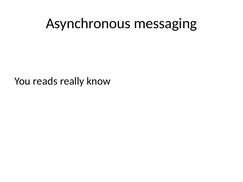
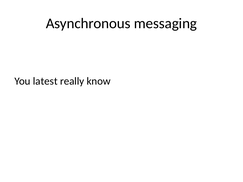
reads: reads -> latest (45, 81)
